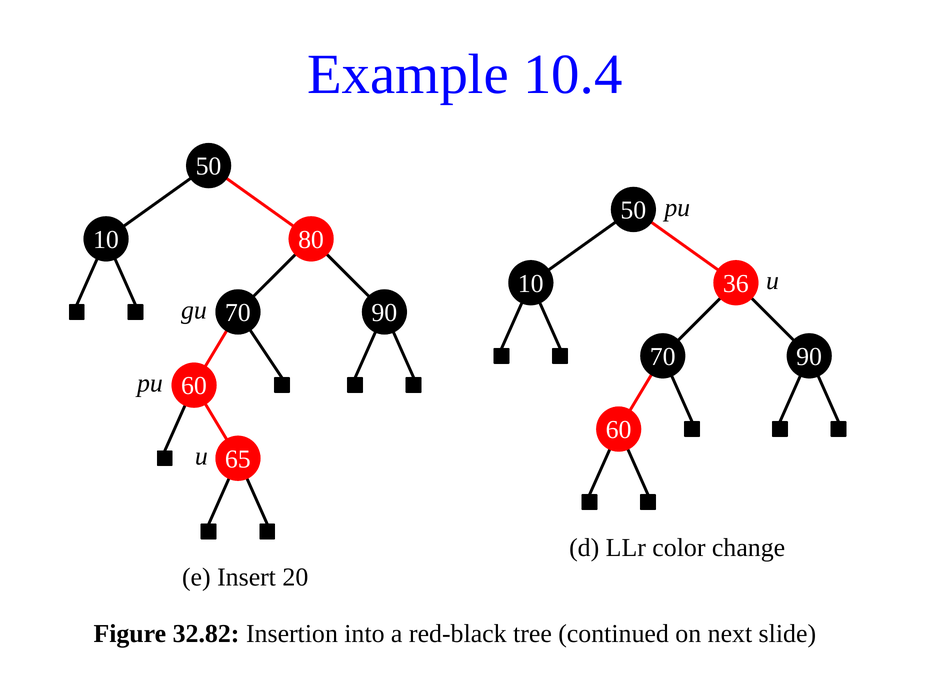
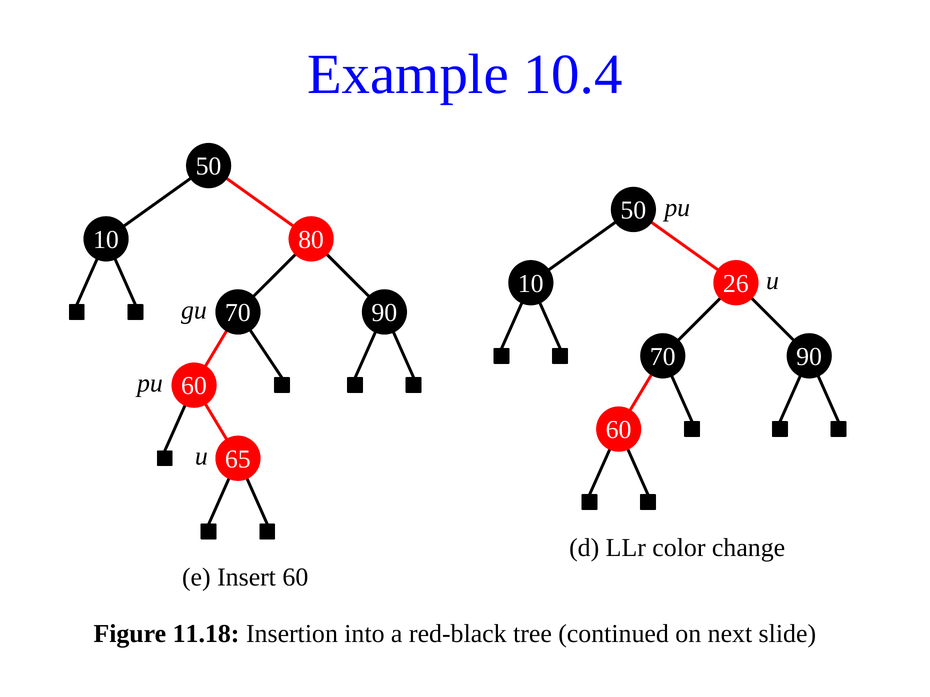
36: 36 -> 26 (736, 284)
Insert 20: 20 -> 60 (295, 578)
32.82: 32.82 -> 11.18 (206, 634)
